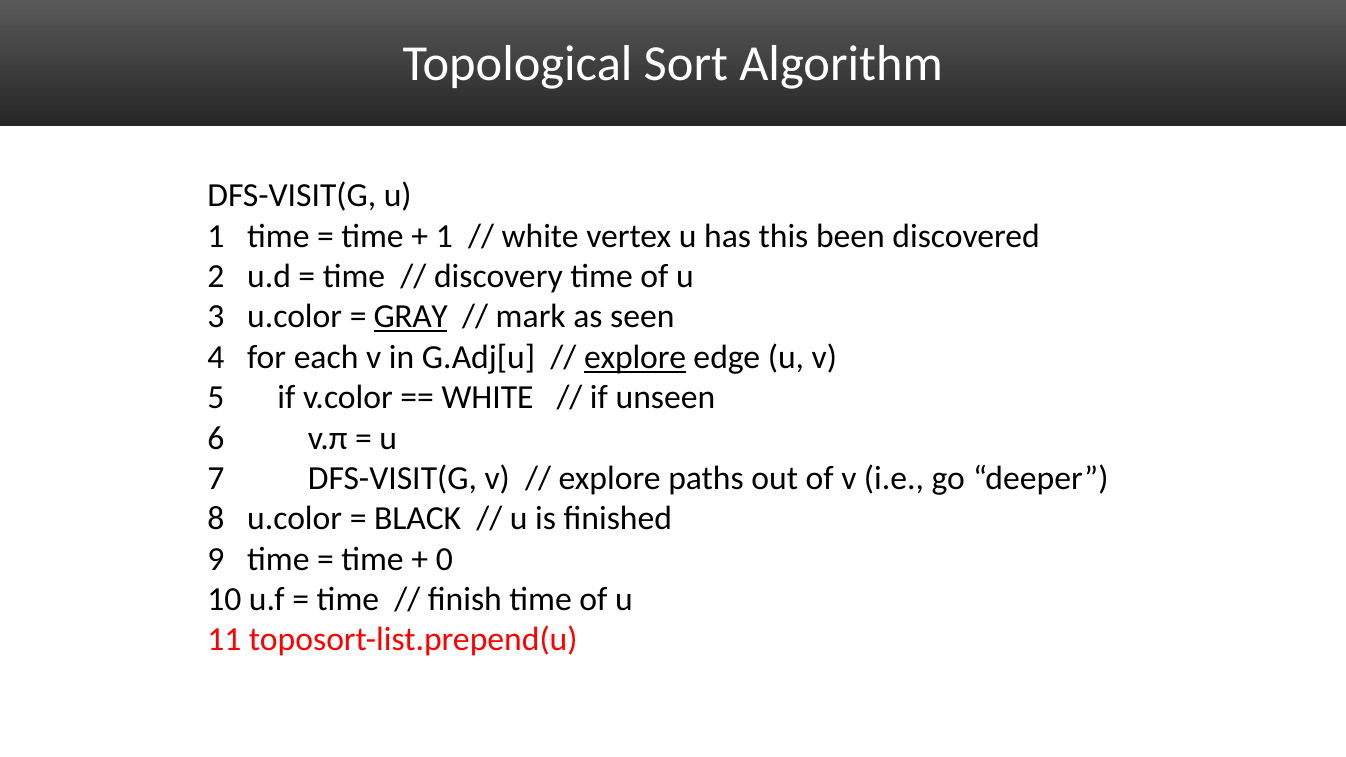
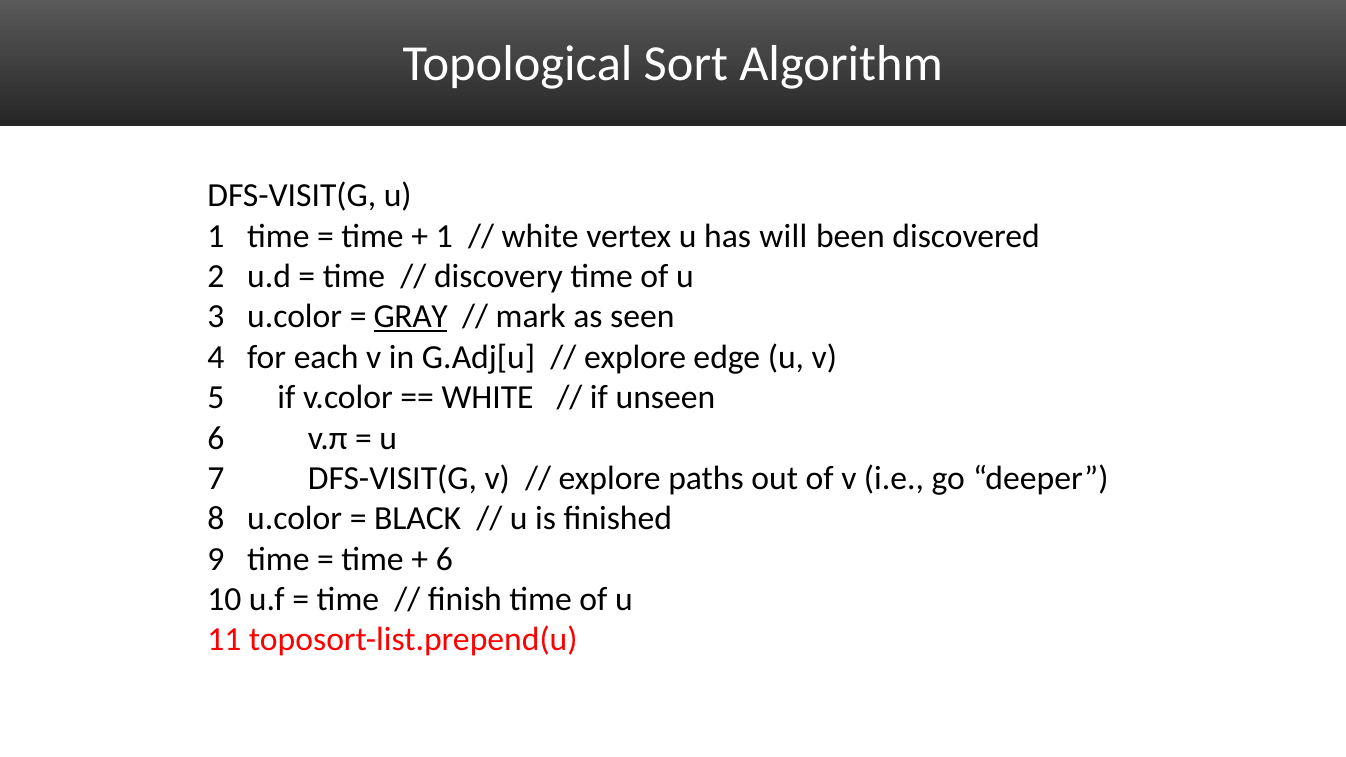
this: this -> will (783, 236)
explore underline: present -> none (635, 357)
0: 0 -> 6 (444, 559)
